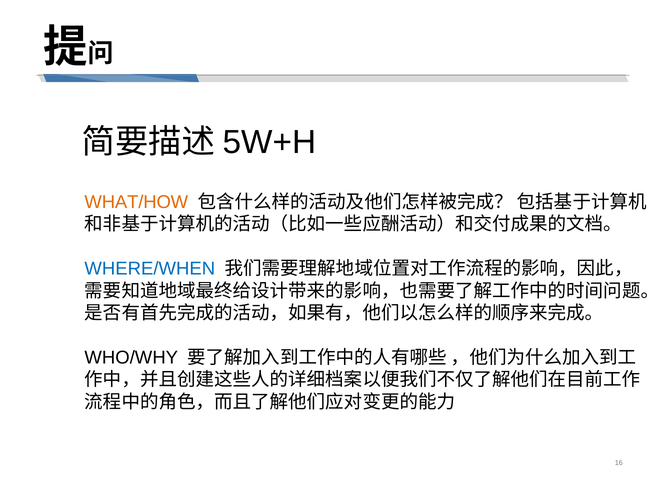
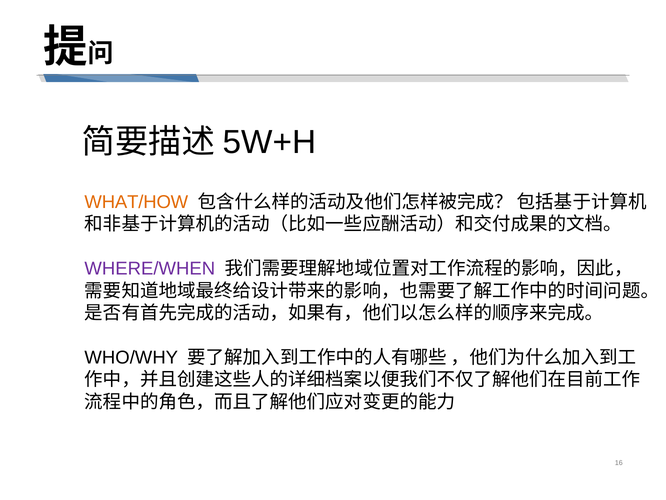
WHERE/WHEN colour: blue -> purple (150, 268)
